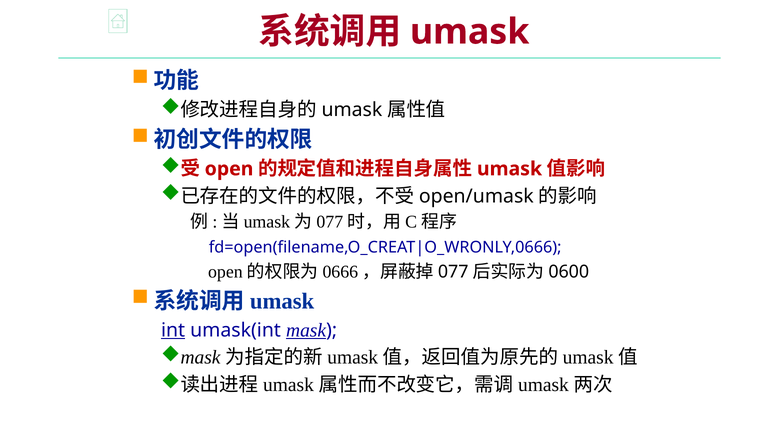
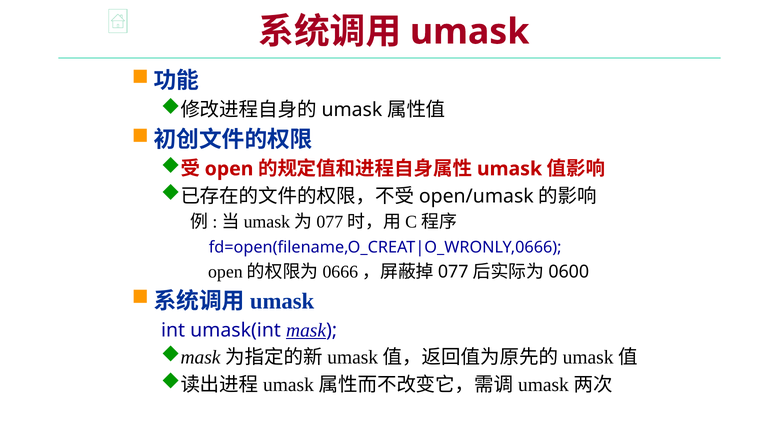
int underline: present -> none (173, 330)
